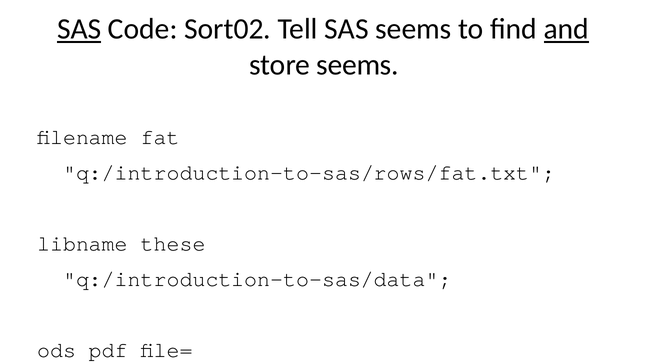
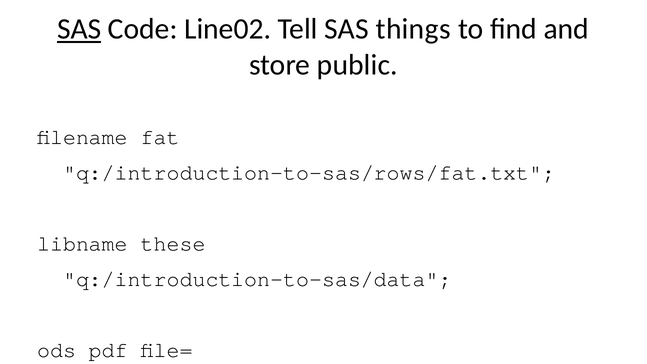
Sort02: Sort02 -> Line02 (228, 29)
SAS seems: seems -> things (413, 29)
and underline: present -> none (566, 29)
store seems: seems -> public (357, 65)
